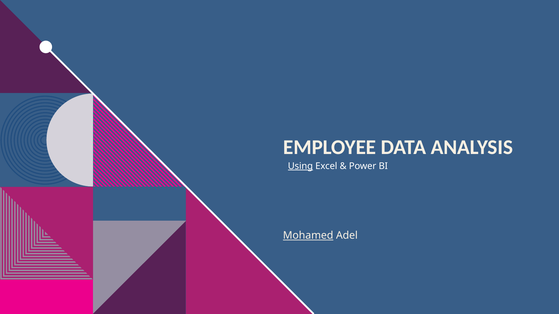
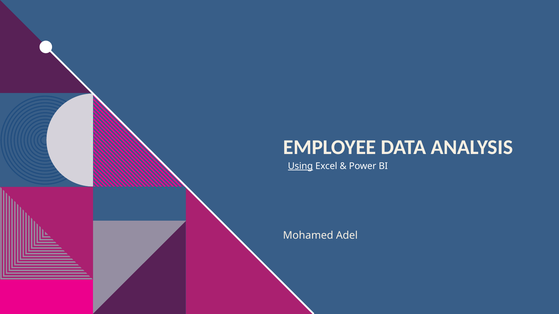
Mohamed underline: present -> none (308, 236)
